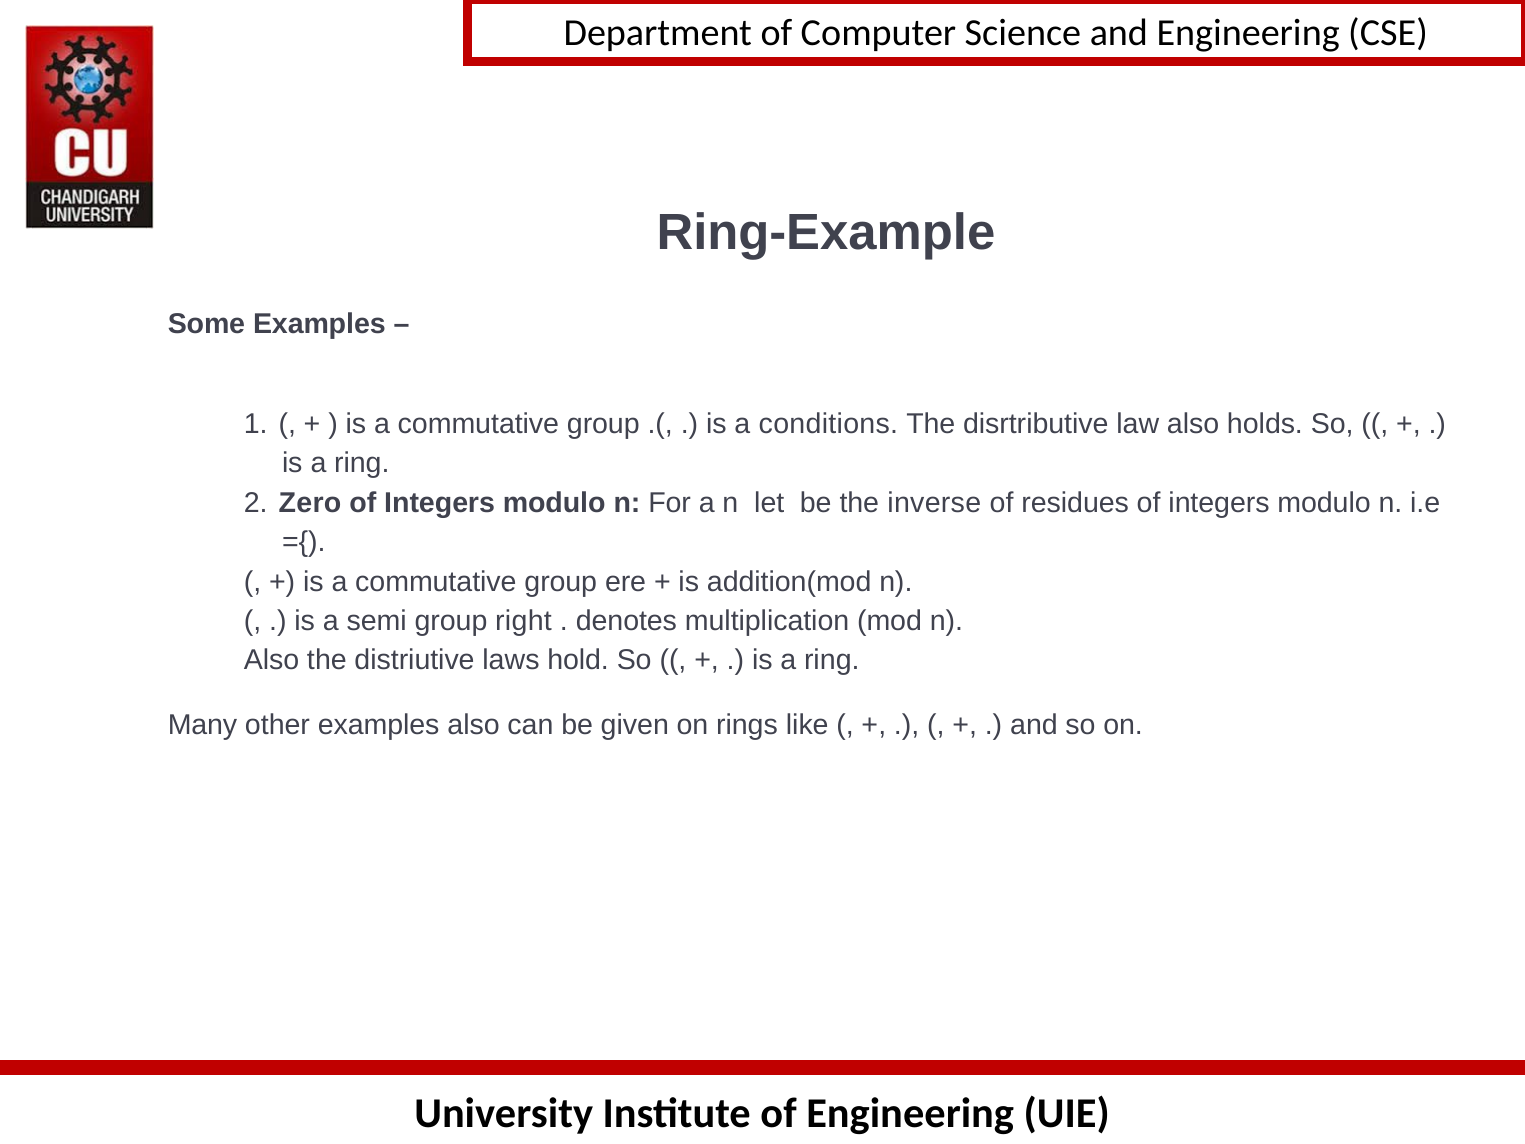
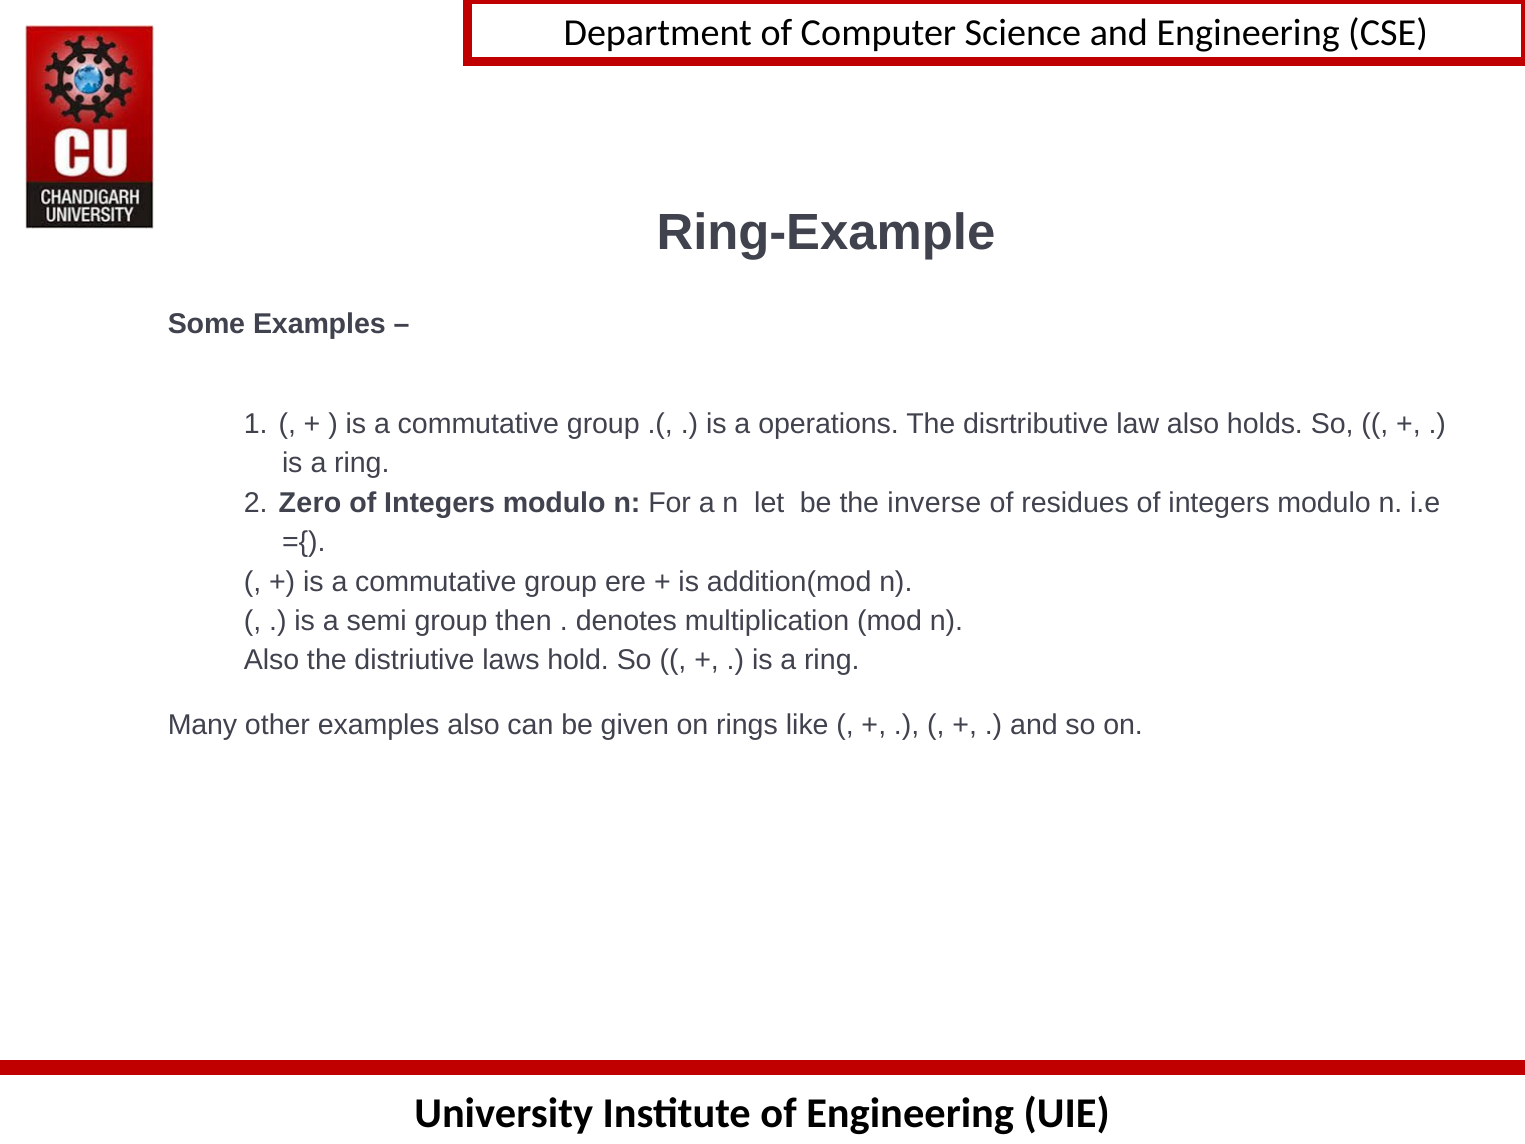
conditions: conditions -> operations (829, 424)
right: right -> then (524, 621)
